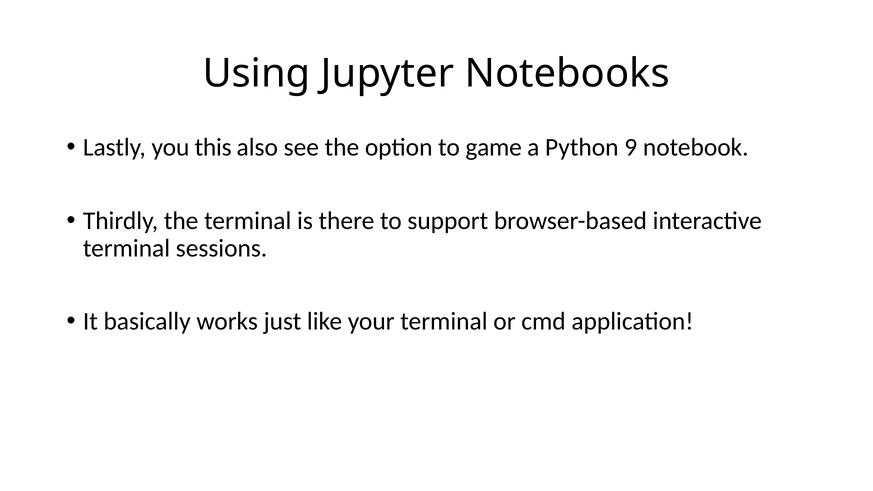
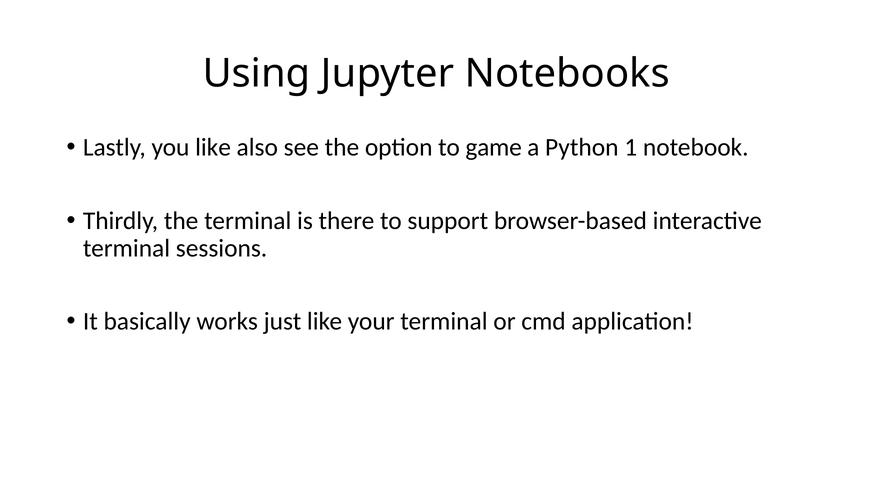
you this: this -> like (213, 148)
9: 9 -> 1 (631, 148)
